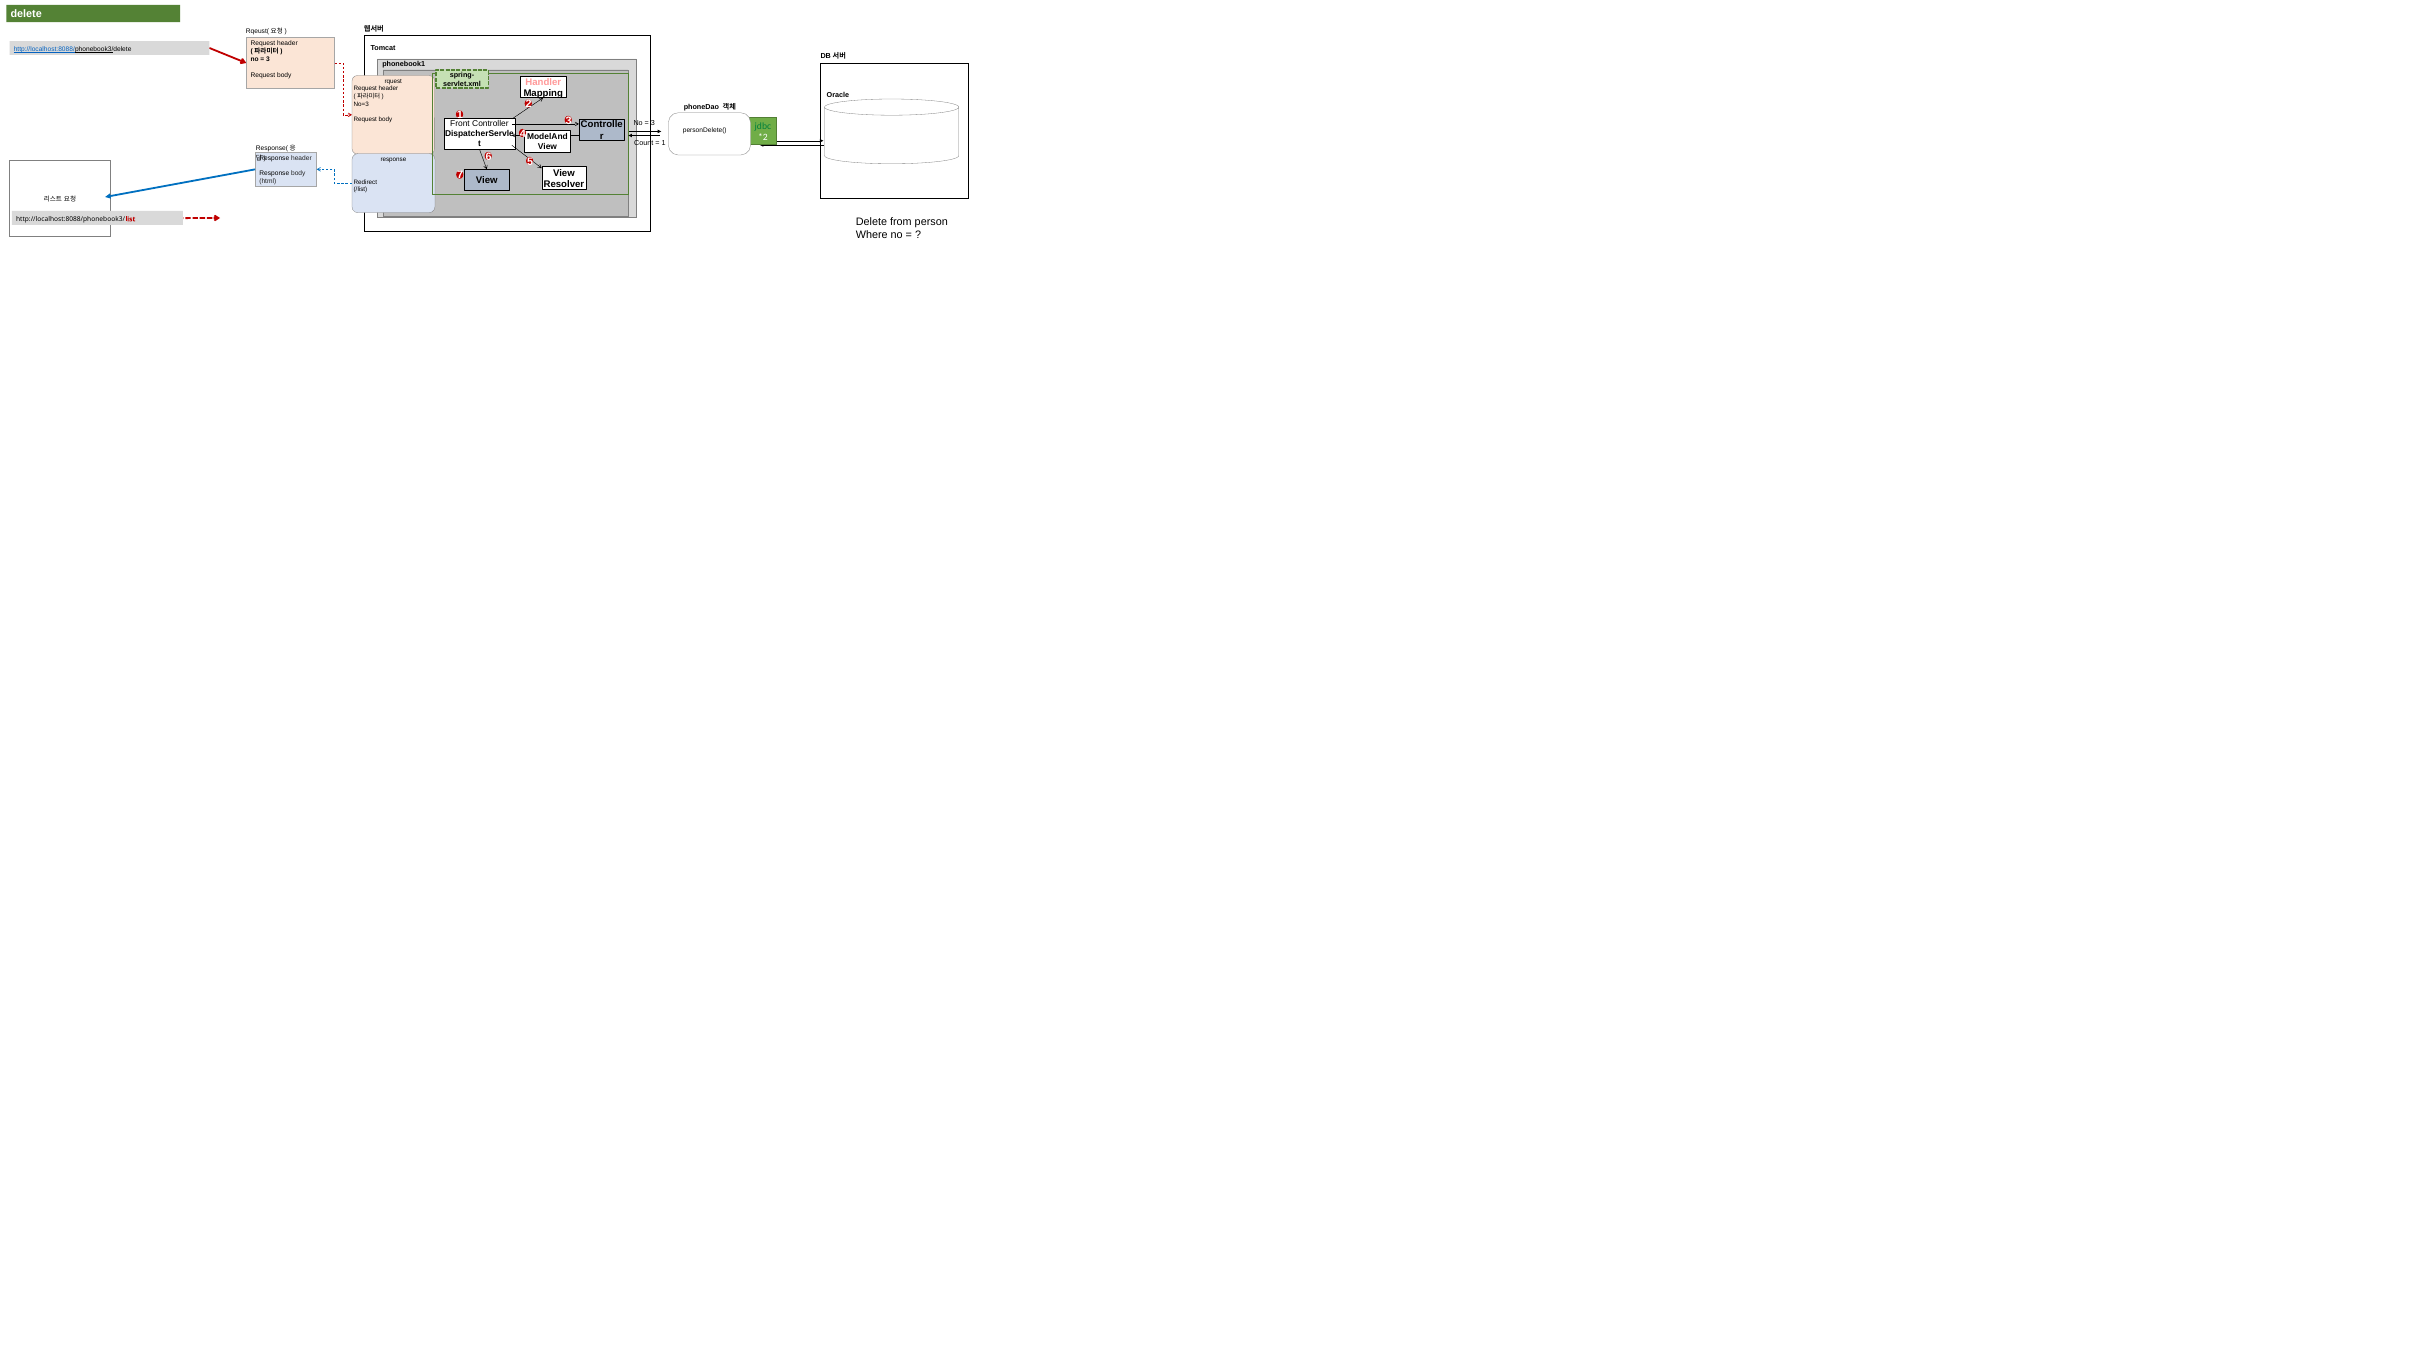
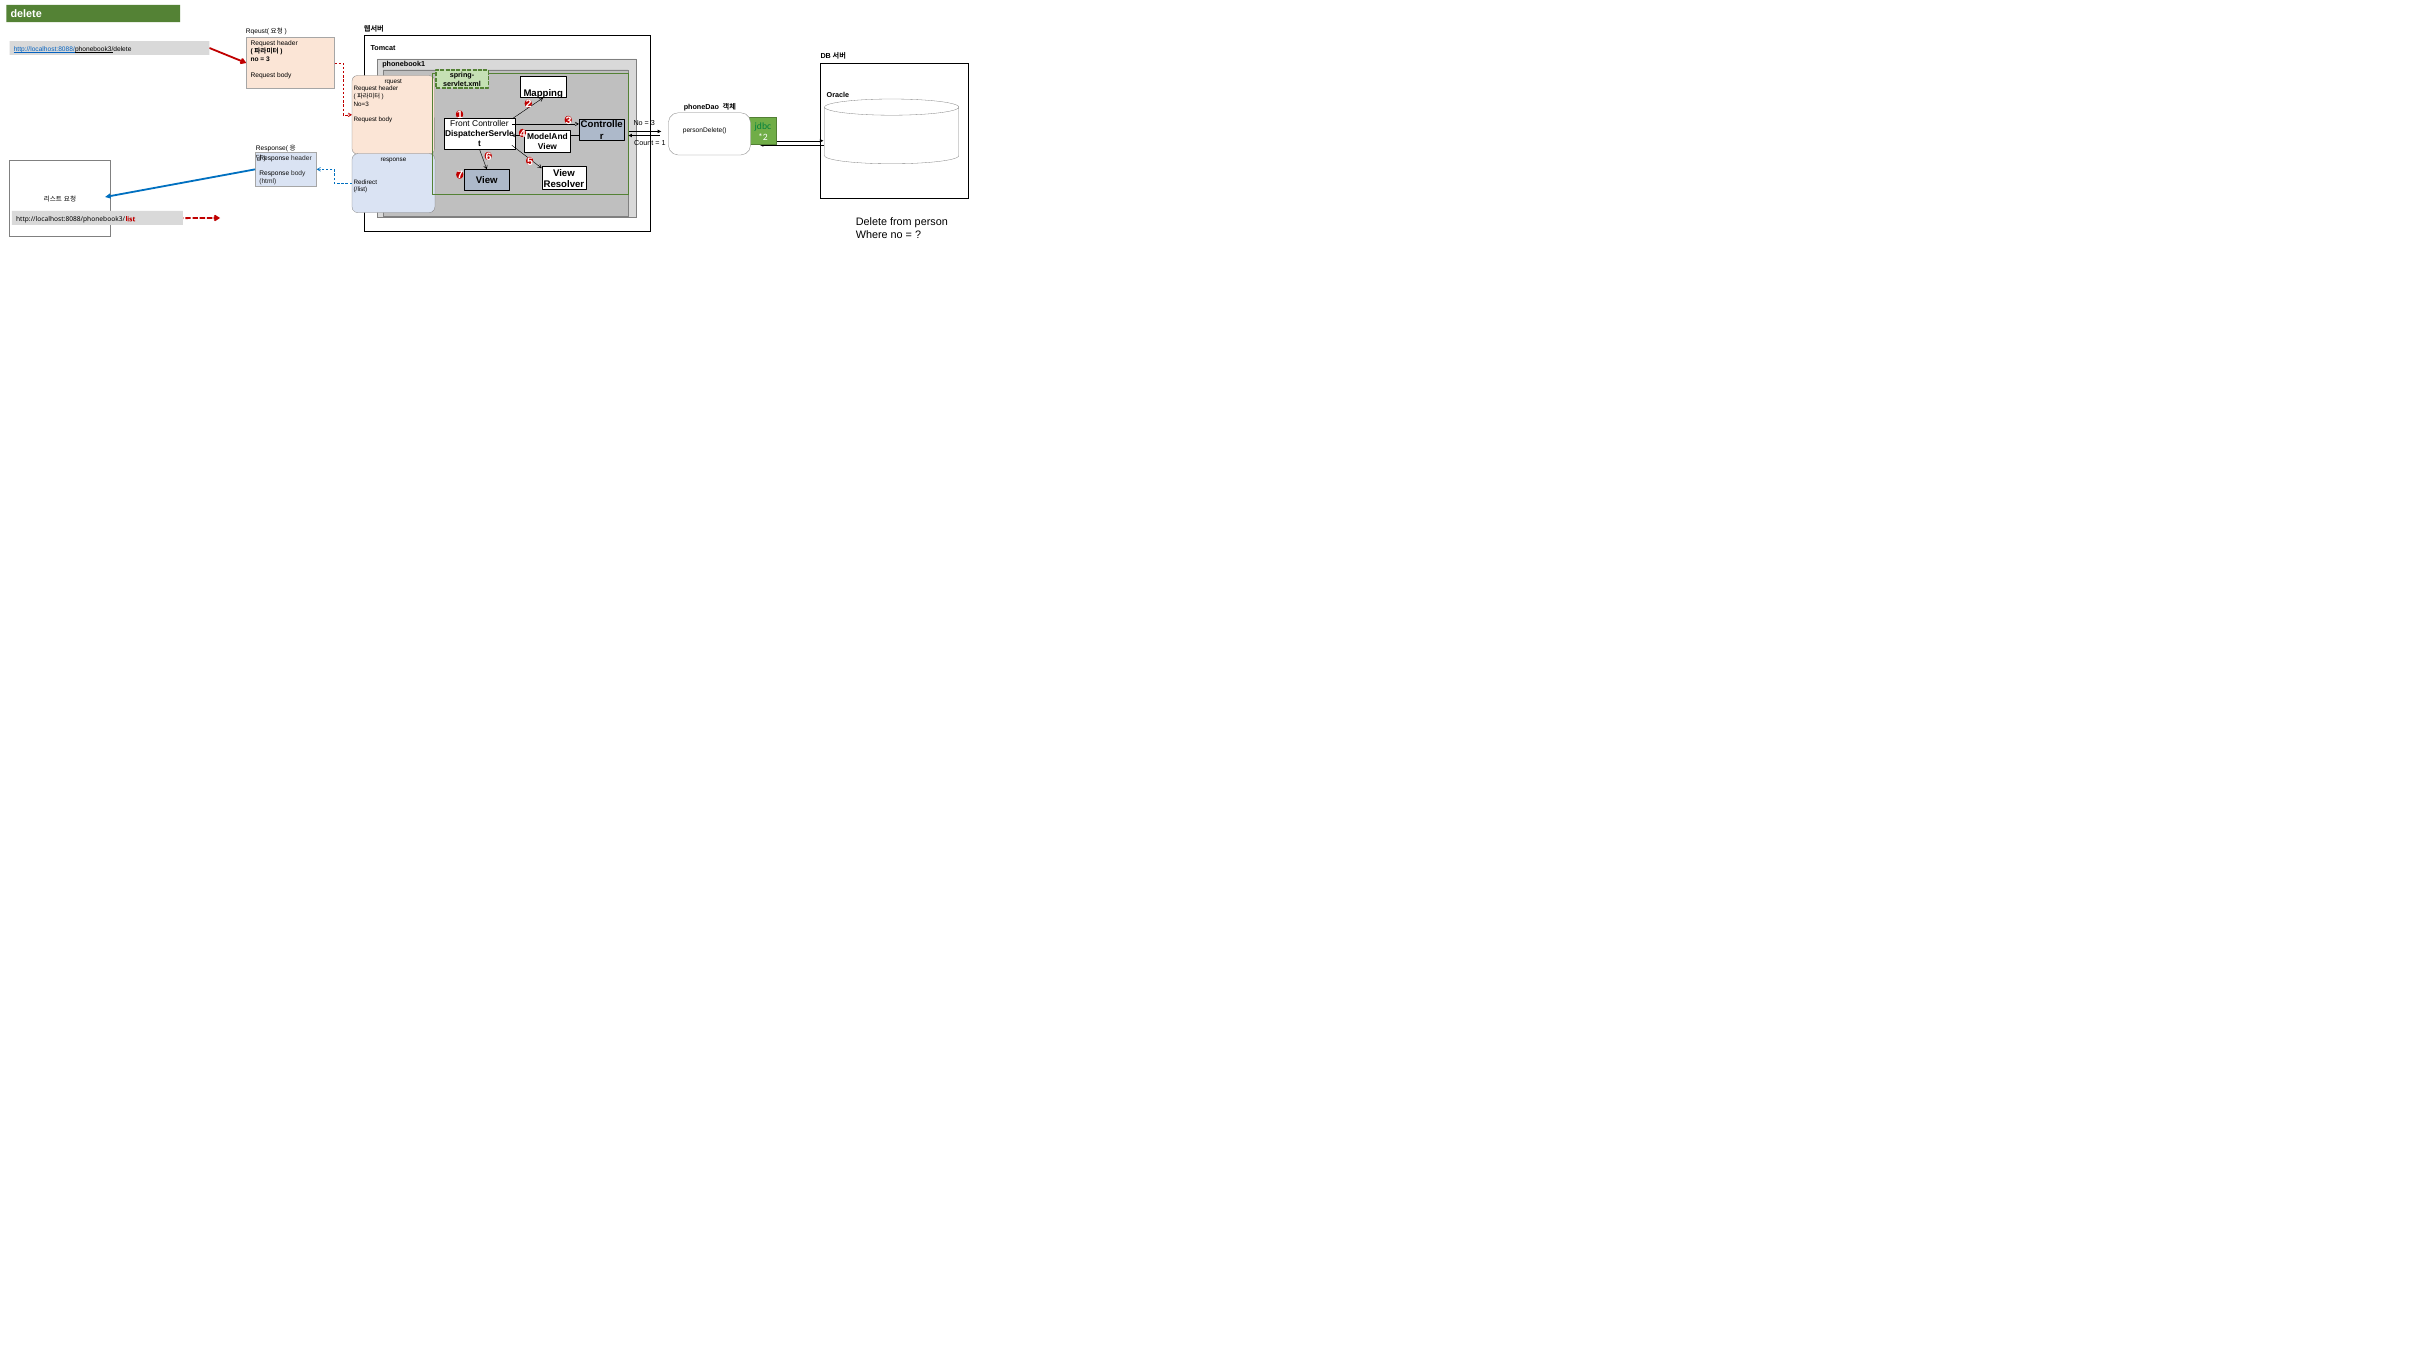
Handler colour: pink -> white (543, 82)
